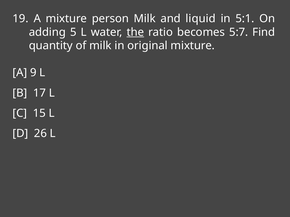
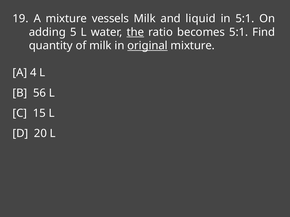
person: person -> vessels (110, 19)
becomes 5:7: 5:7 -> 5:1 (239, 32)
original underline: none -> present (148, 46)
9: 9 -> 4 (33, 73)
17: 17 -> 56 (39, 93)
26: 26 -> 20 (40, 134)
